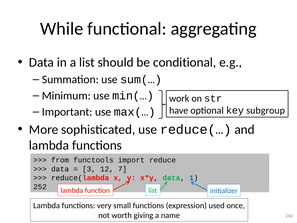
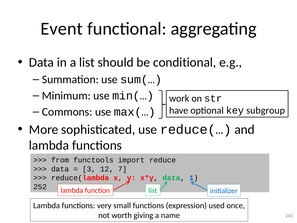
While: While -> Event (62, 29)
Important: Important -> Commons (67, 112)
